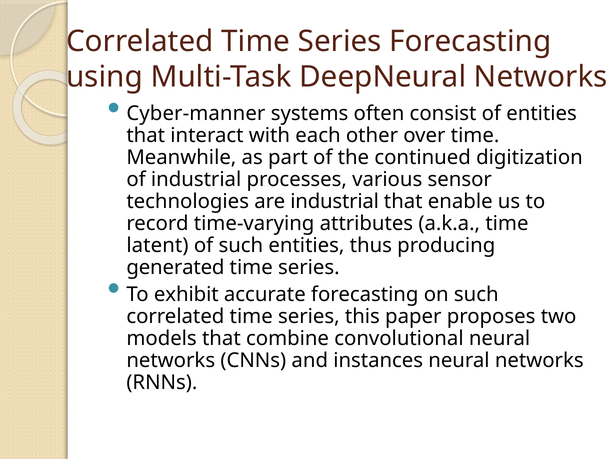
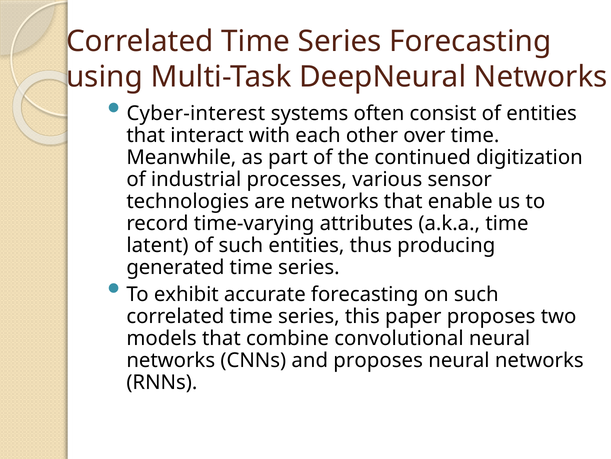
Cyber-manner: Cyber-manner -> Cyber-interest (196, 113)
are industrial: industrial -> networks (335, 201)
and instances: instances -> proposes (378, 360)
